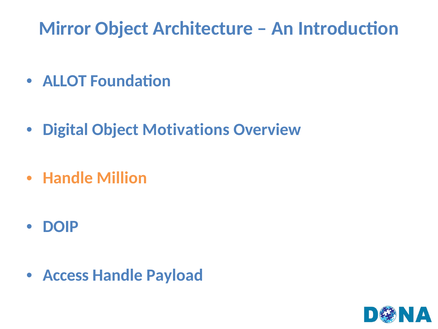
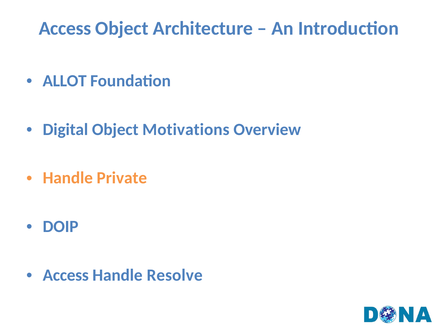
Mirror: Mirror -> Access (65, 28)
Million: Million -> Private (122, 178)
Payload: Payload -> Resolve (175, 275)
